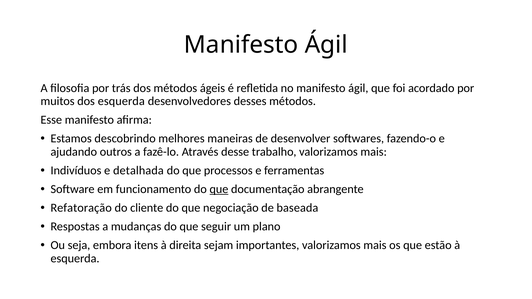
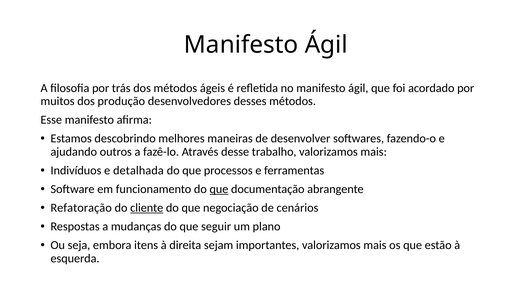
dos esquerda: esquerda -> produção (121, 101)
cliente underline: none -> present (147, 208)
baseada: baseada -> cenários (297, 208)
